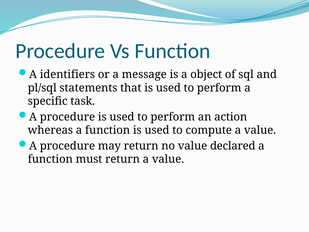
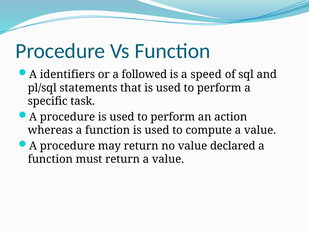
message: message -> followed (144, 74)
object: object -> speed (206, 74)
